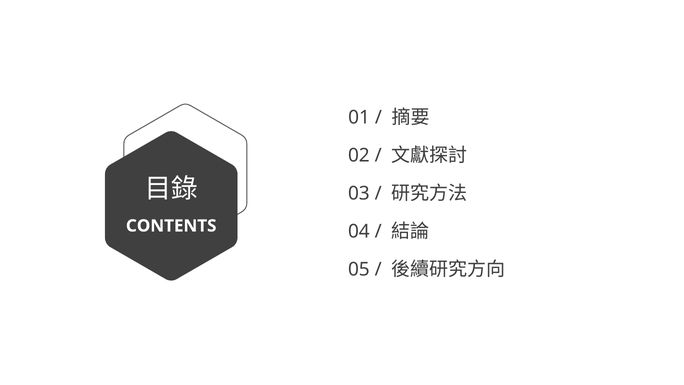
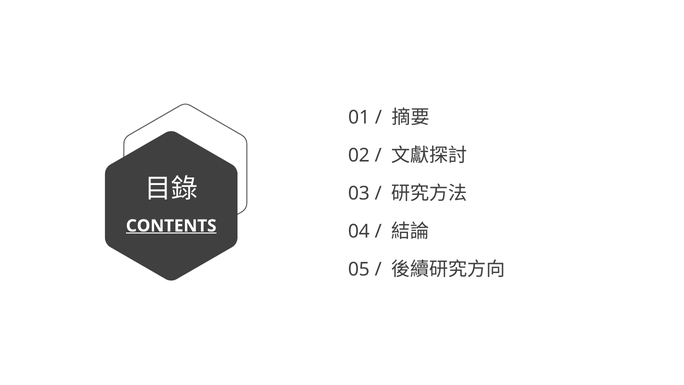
CONTENTS underline: none -> present (171, 226)
